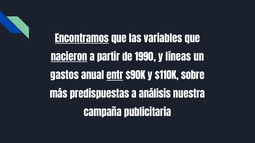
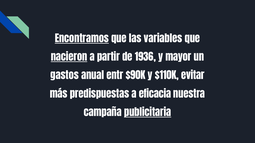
1990: 1990 -> 1936 (145, 58)
líneas: líneas -> mayor (178, 58)
entr underline: present -> none (115, 76)
sobre: sobre -> evitar (193, 76)
análisis: análisis -> eficacia (155, 95)
publicitaria underline: none -> present (148, 113)
